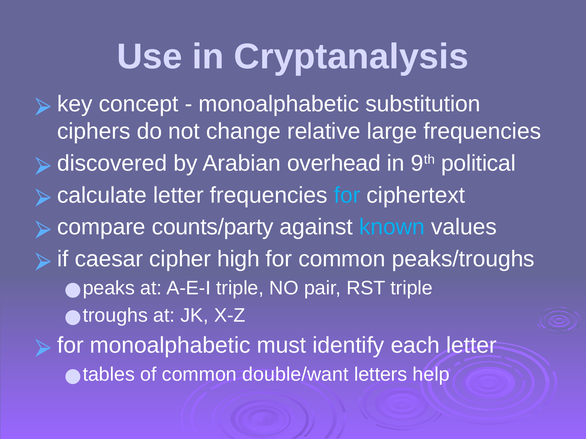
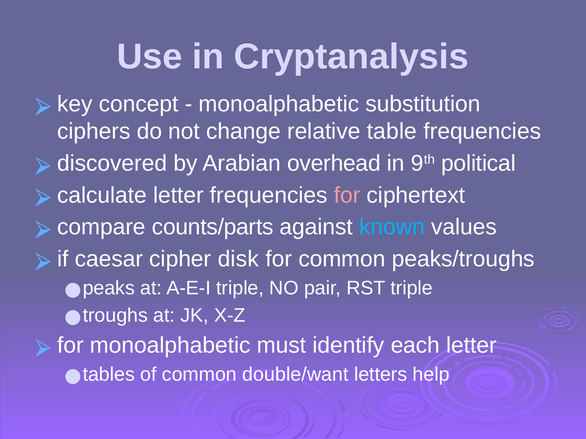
large: large -> table (392, 132)
for colour: light blue -> pink (347, 195)
counts/party: counts/party -> counts/parts (213, 227)
high: high -> disk (238, 259)
